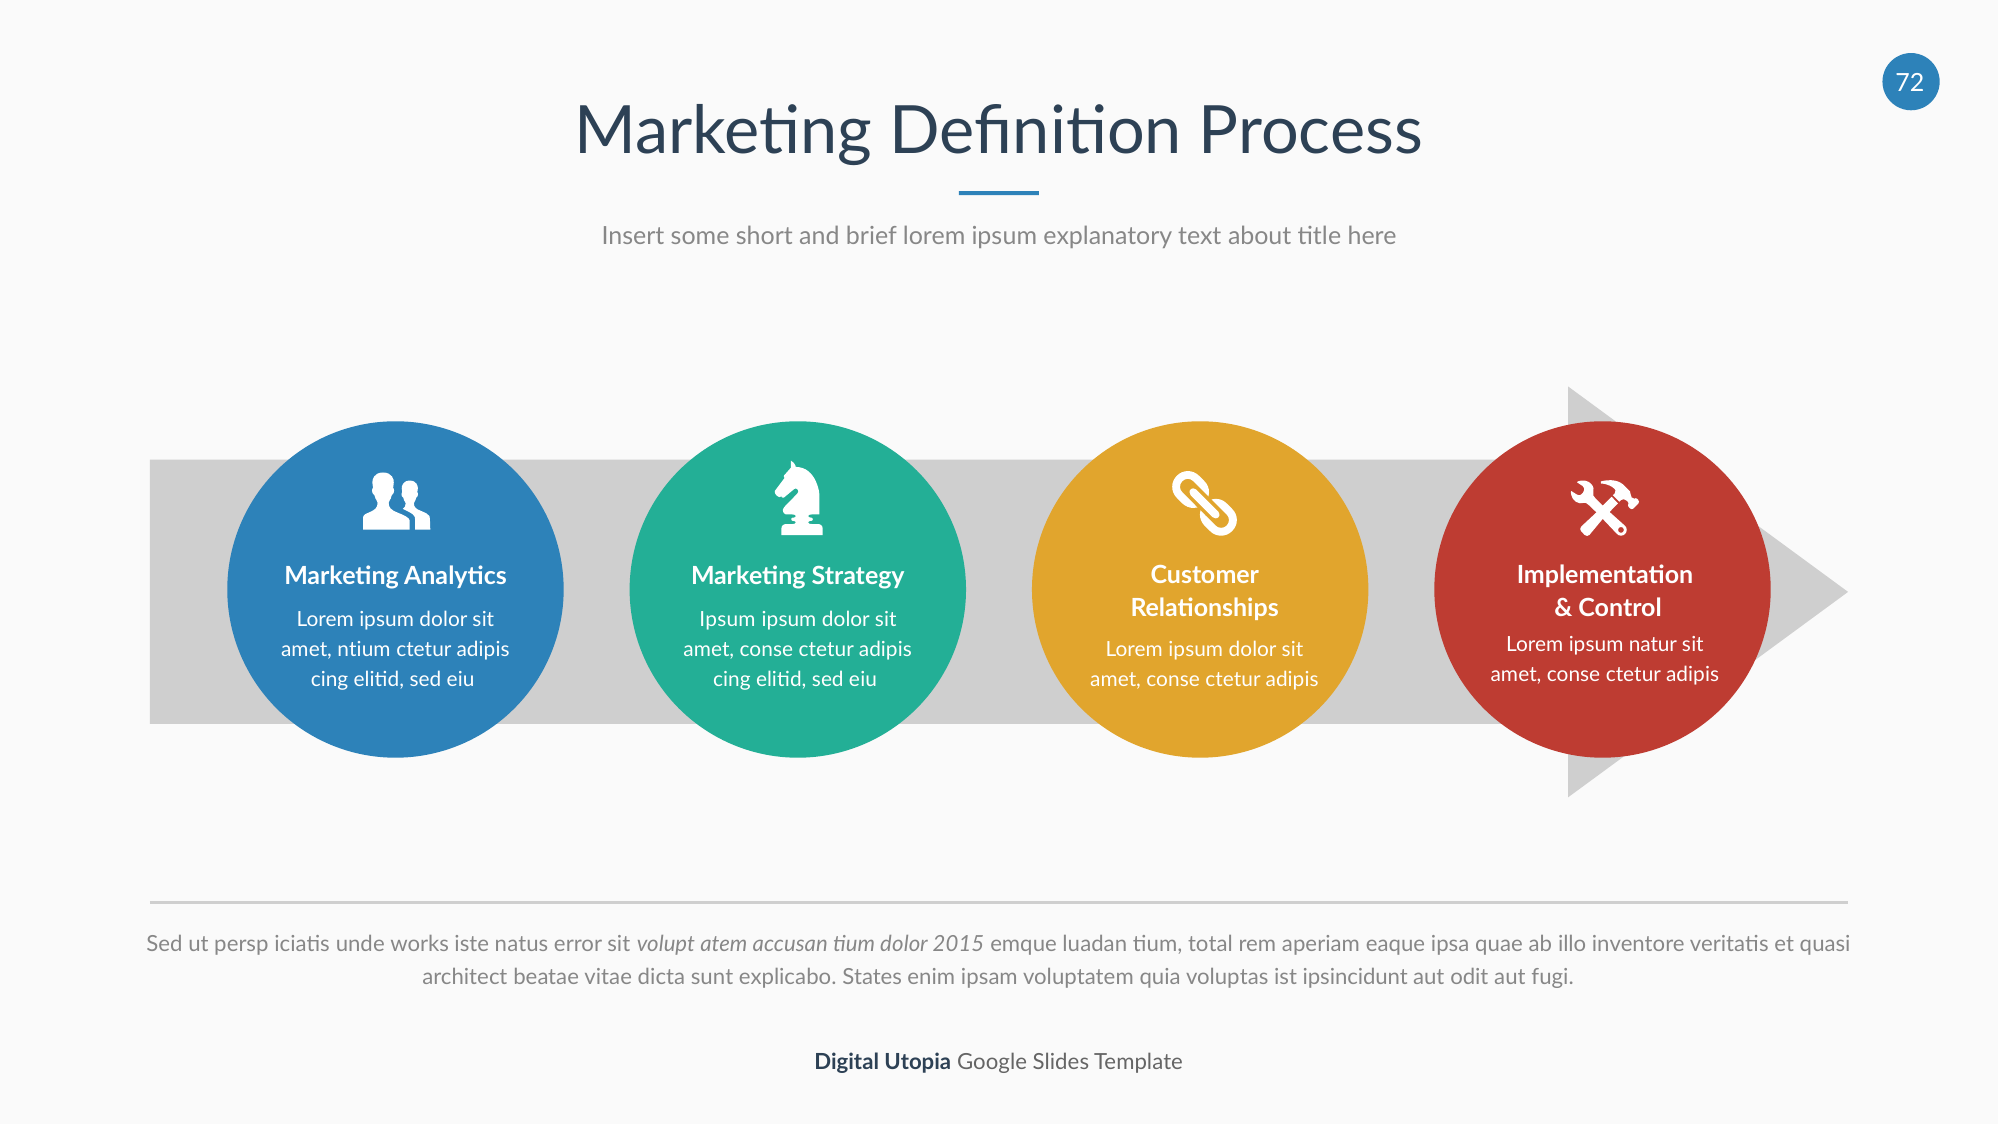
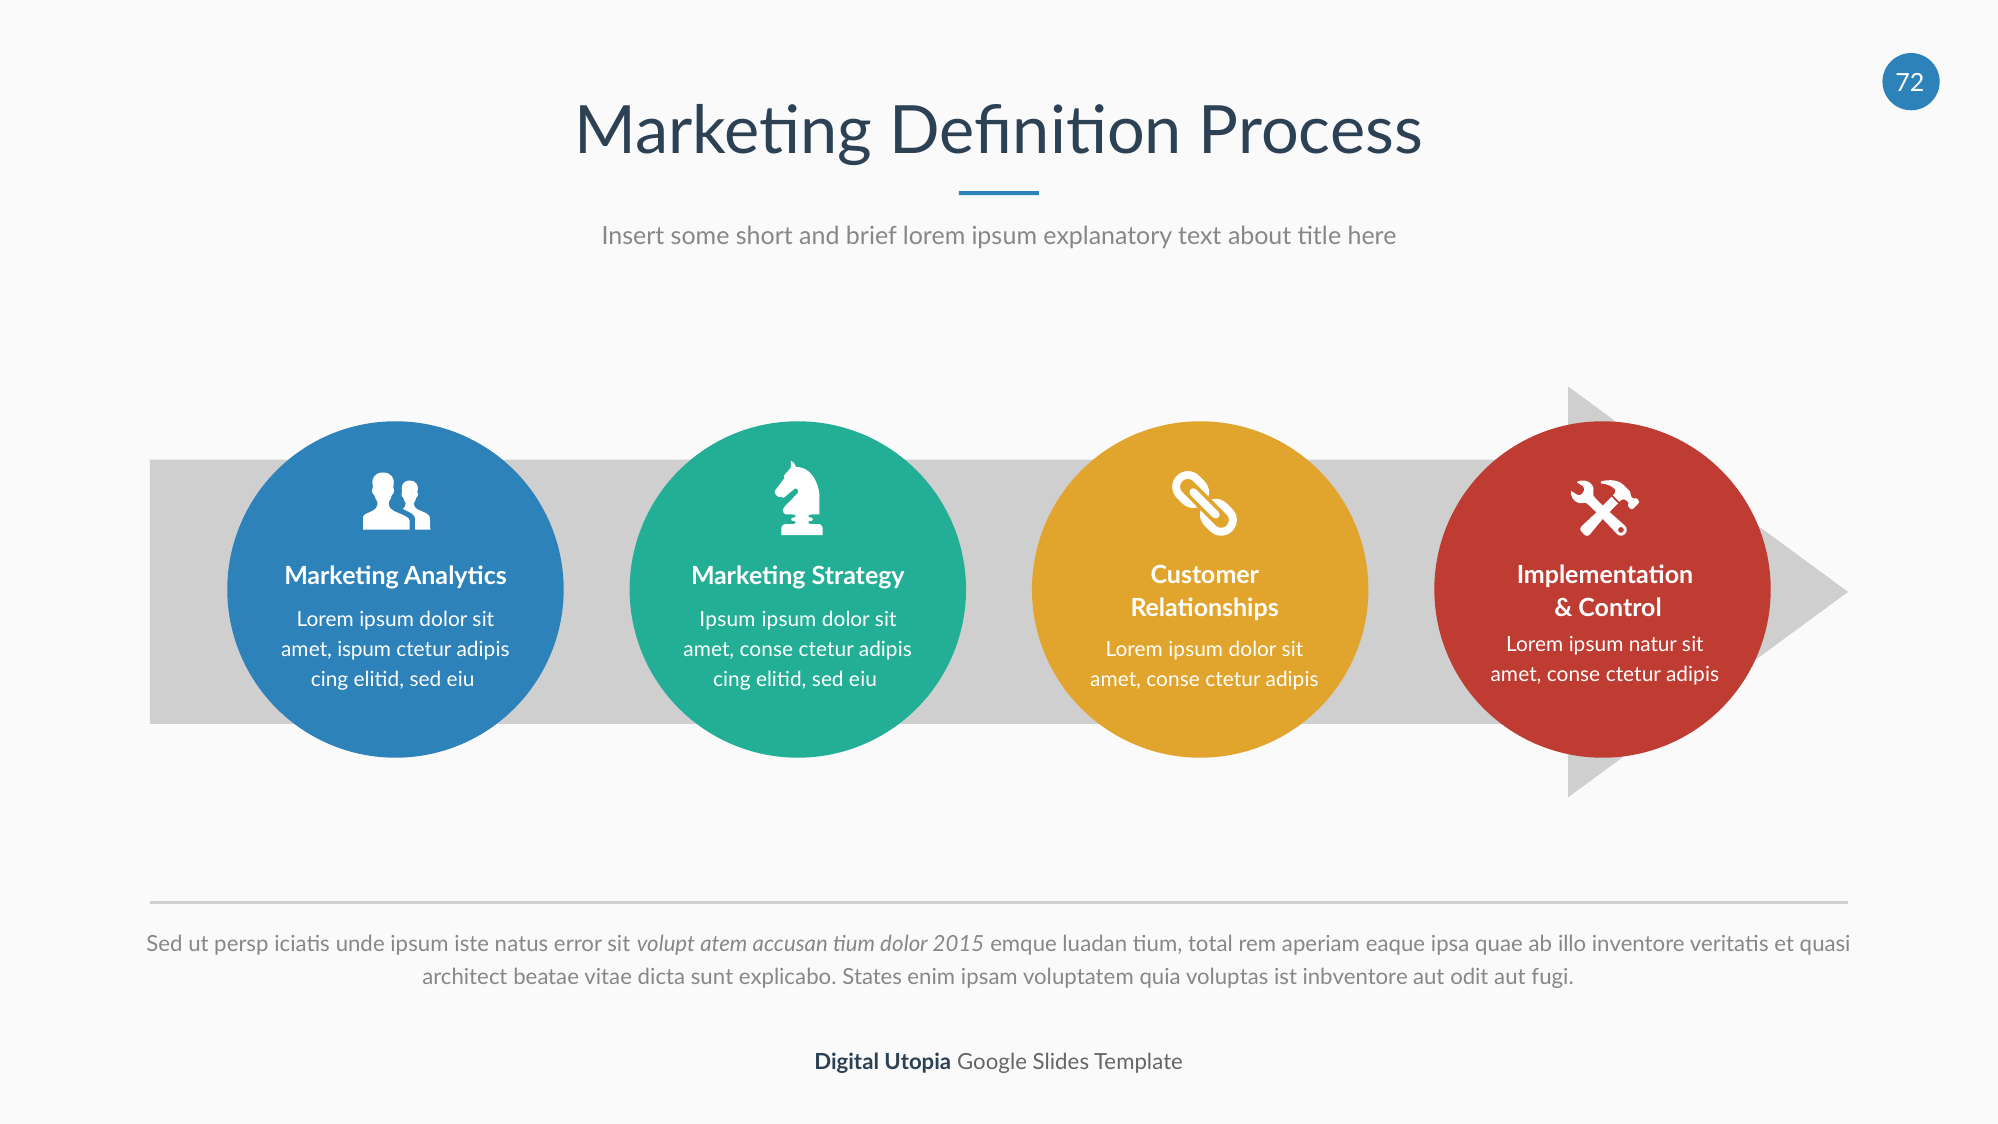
ntium: ntium -> ispum (364, 650)
unde works: works -> ipsum (420, 944)
ipsincidunt: ipsincidunt -> inbventore (1355, 978)
